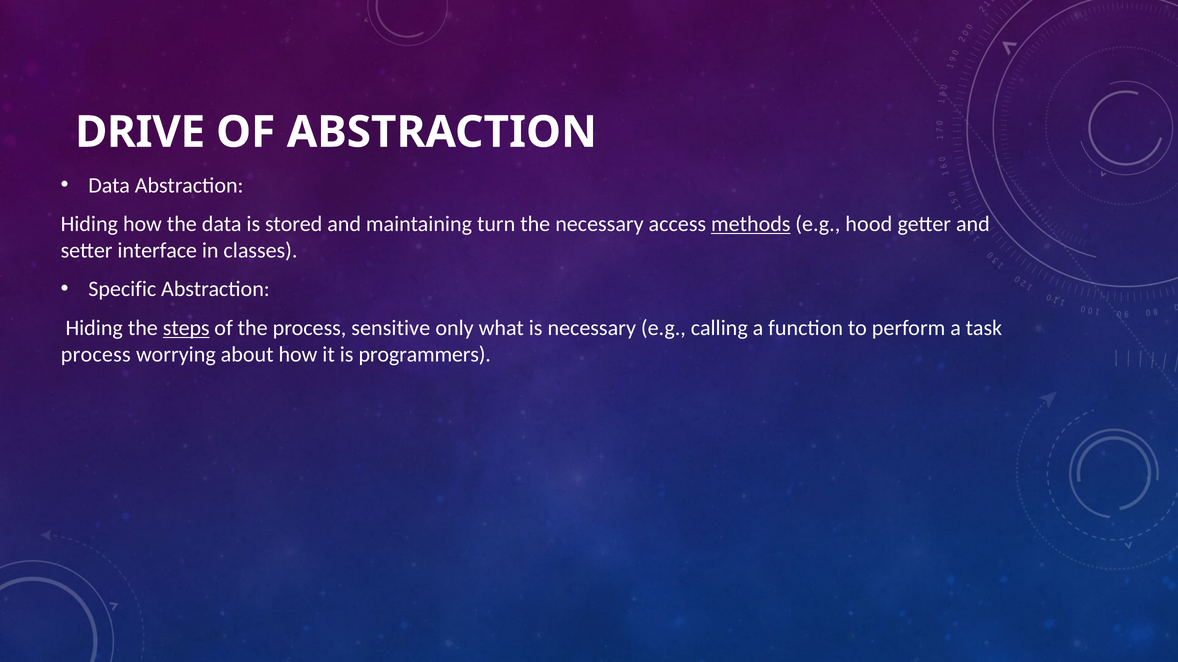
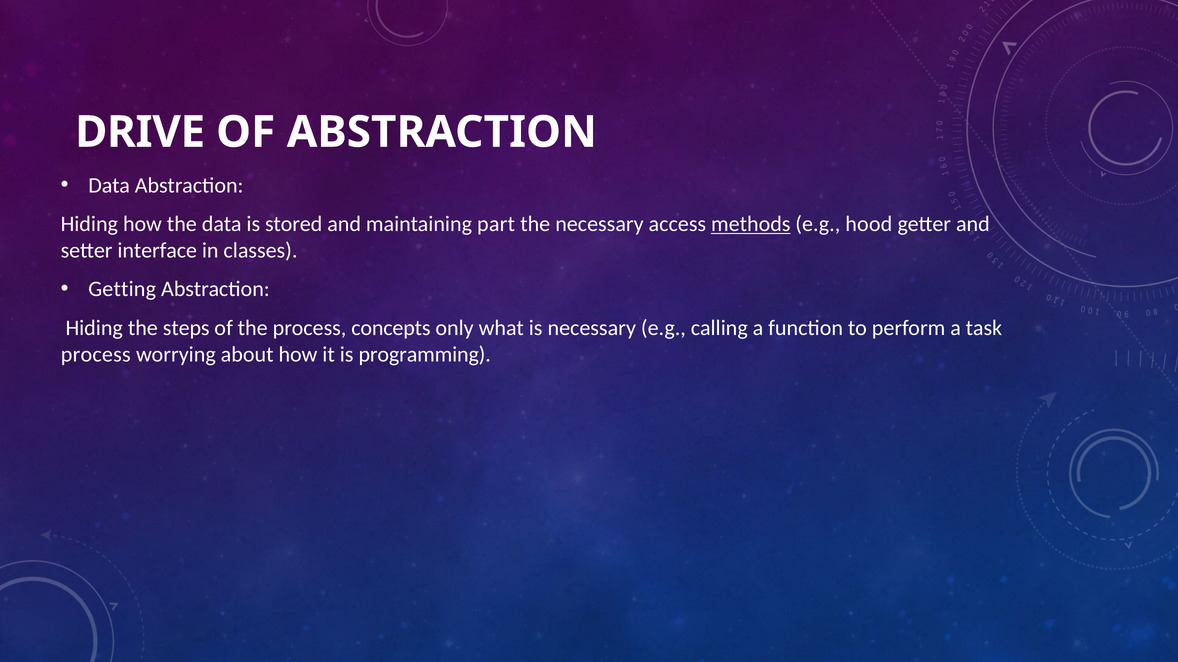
turn: turn -> part (496, 224)
Specific: Specific -> Getting (122, 289)
steps underline: present -> none (186, 328)
sensitive: sensitive -> concepts (391, 328)
programmers: programmers -> programming (425, 355)
